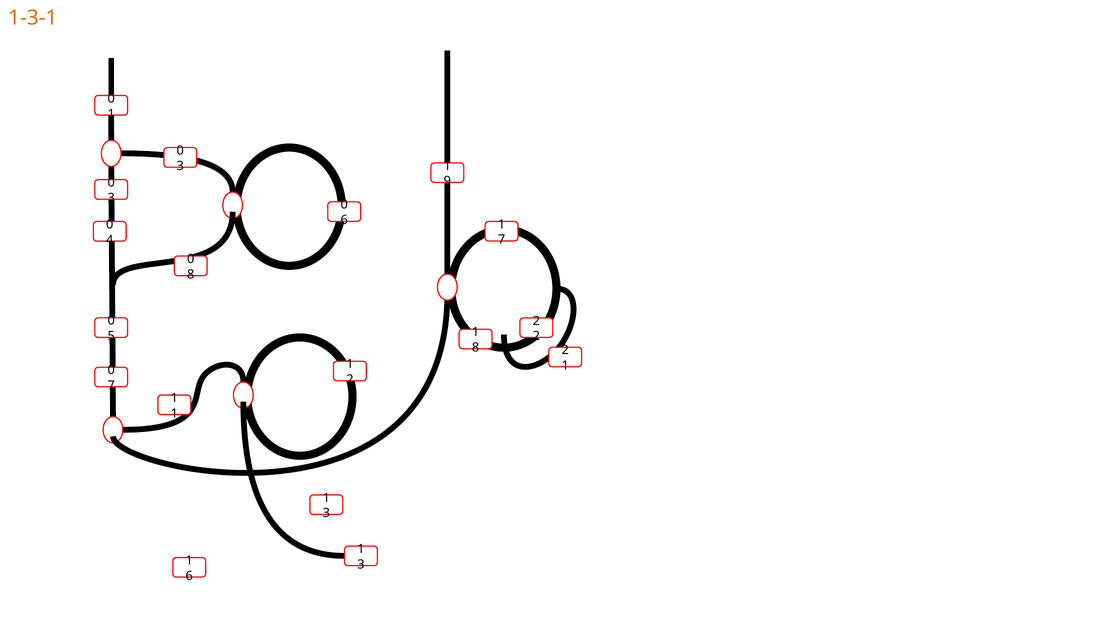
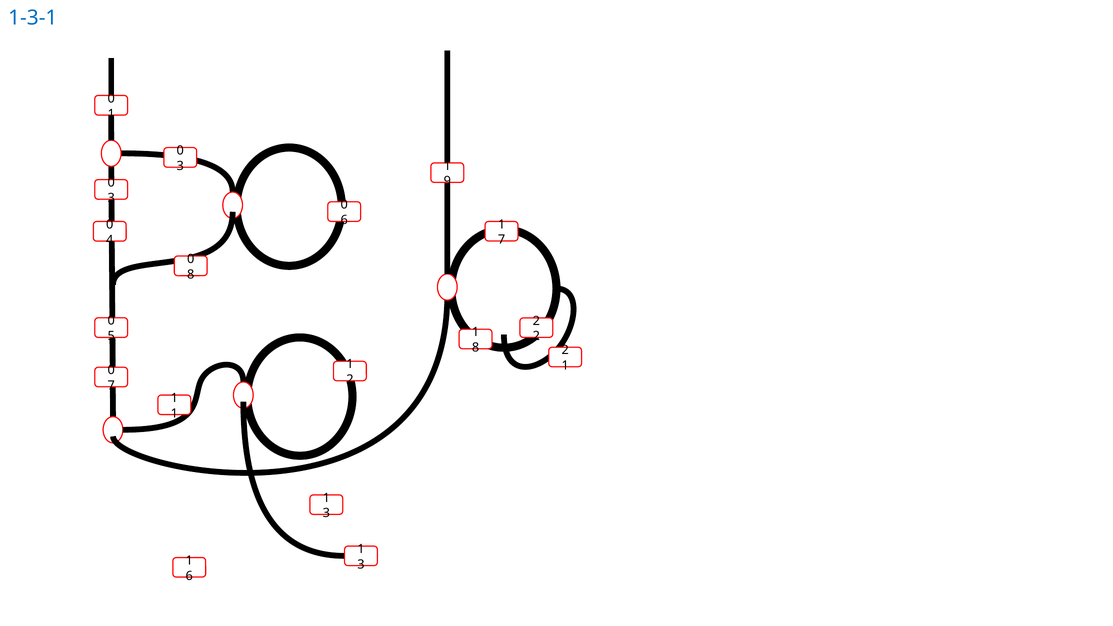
1-3-1 colour: orange -> blue (33, 18)
